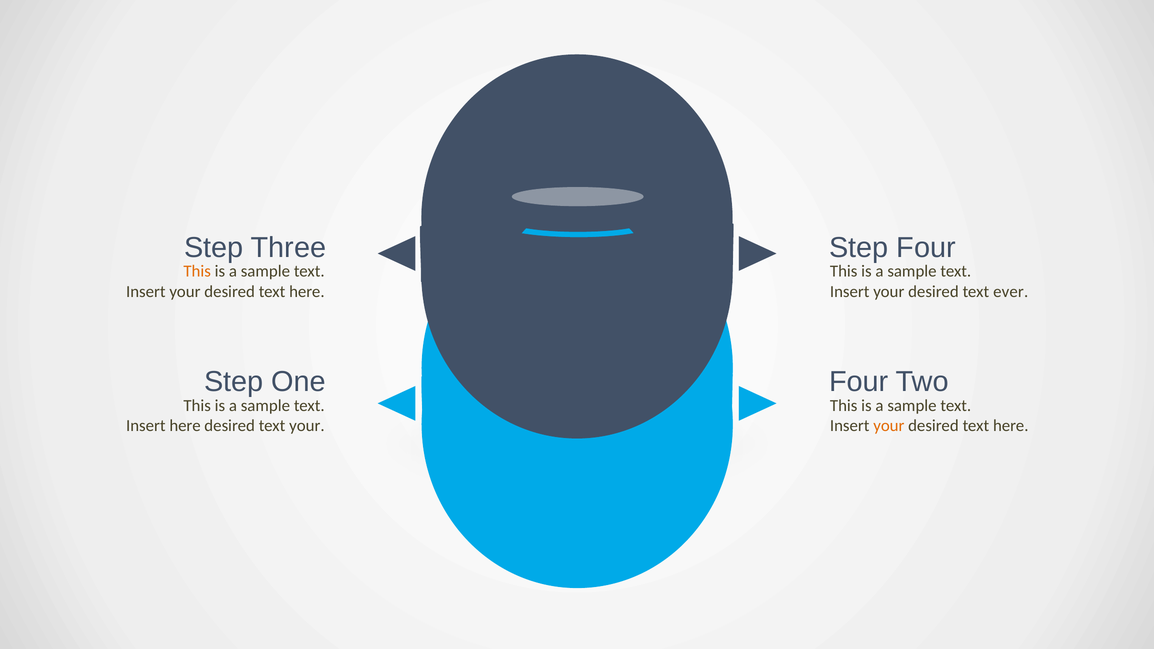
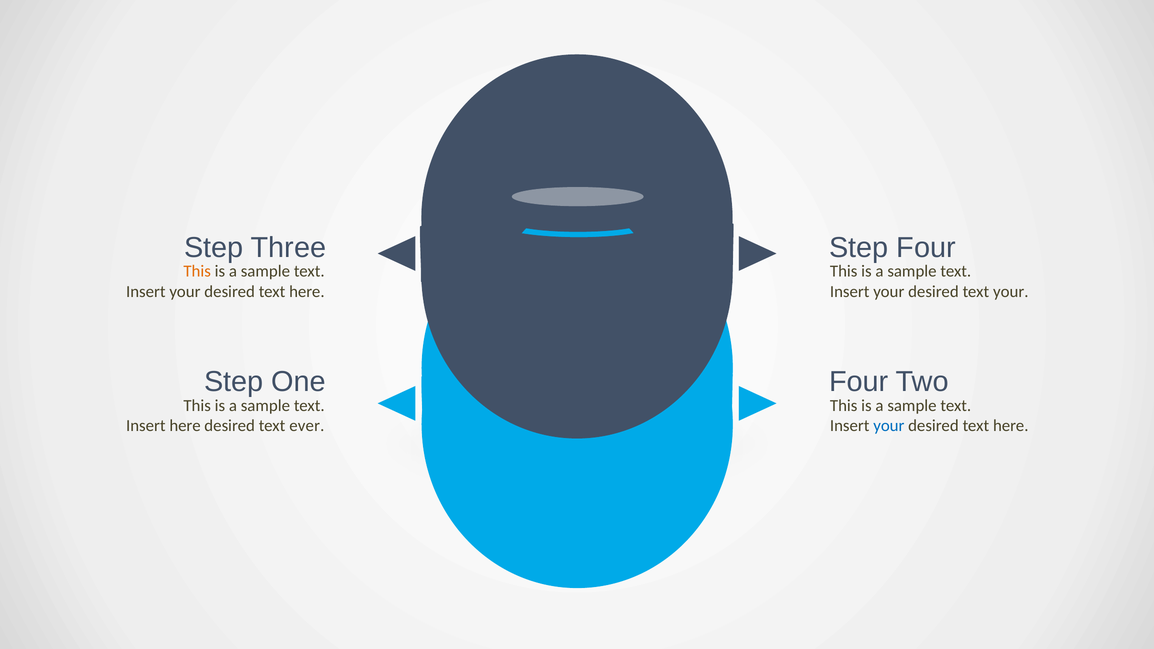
text ever: ever -> your (1011, 292)
text your: your -> ever (307, 426)
your colour: orange -> blue (889, 426)
